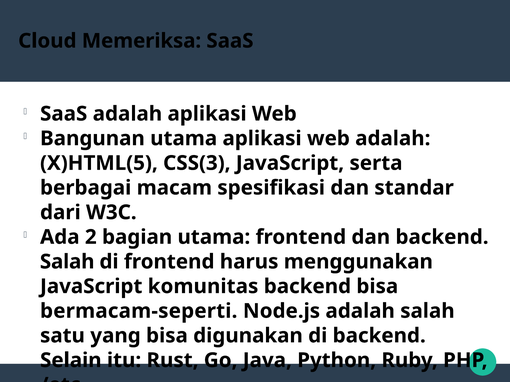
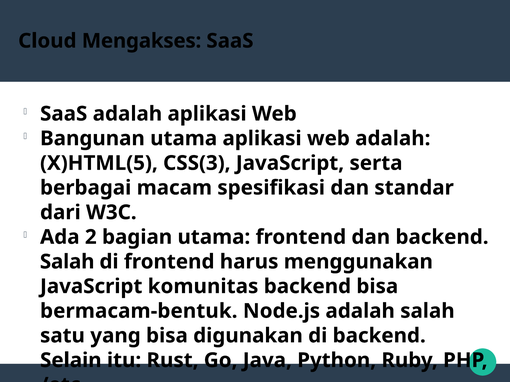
Memeriksa: Memeriksa -> Mengakses (142, 41)
bermacam-seperti: bermacam-seperti -> bermacam-bentuk (139, 311)
